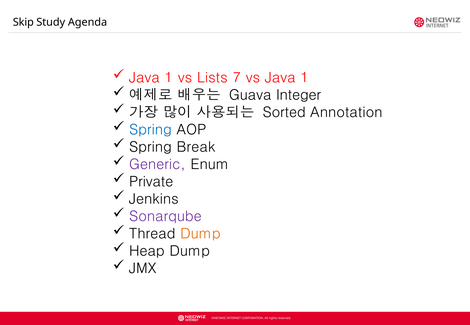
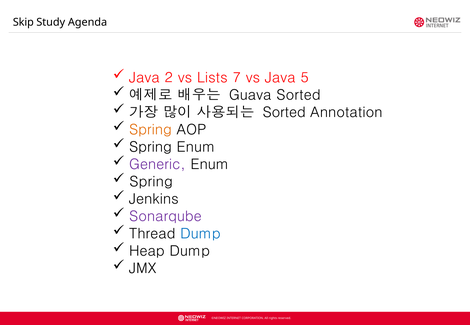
1: 1 -> 2 (169, 78)
vs Java 1: 1 -> 5 (305, 78)
Guava Integer: Integer -> Sorted (298, 95)
Spring colour: blue -> orange (150, 130)
Spring Break: Break -> Enum (196, 147)
Private: Private -> Spring (151, 182)
Dump colour: orange -> blue (200, 234)
